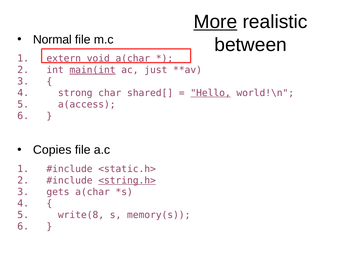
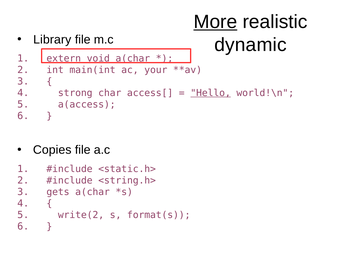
Normal: Normal -> Library (52, 40)
between: between -> dynamic (251, 45)
main(int underline: present -> none (93, 70)
just: just -> your (156, 70)
shared[: shared[ -> access[ (150, 93)
<string.h> underline: present -> none (127, 181)
write(8: write(8 -> write(2 (81, 215)
memory(s: memory(s -> format(s (159, 215)
